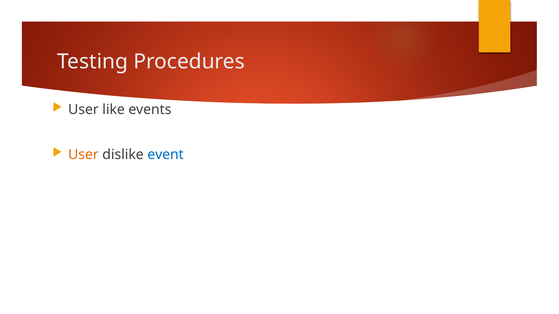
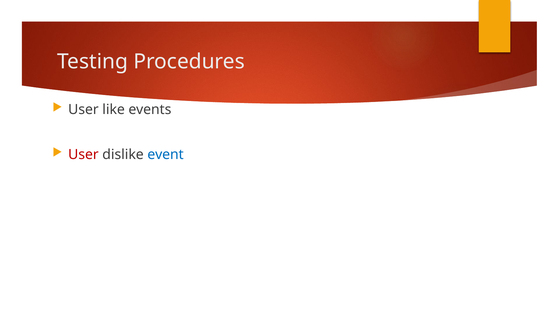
User colour: orange -> red (83, 155)
